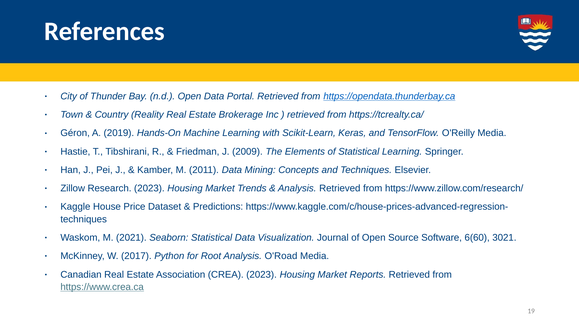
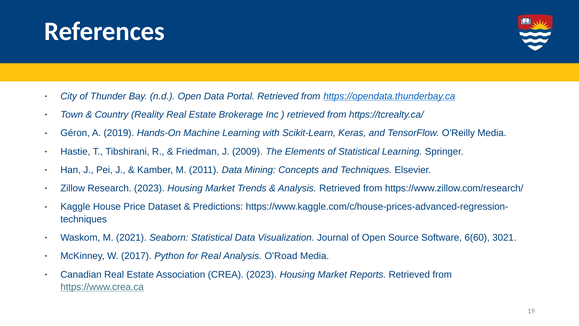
for Root: Root -> Real (211, 256)
